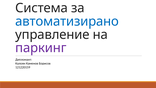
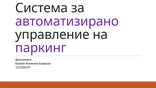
автоматизирано colour: blue -> purple (67, 21)
